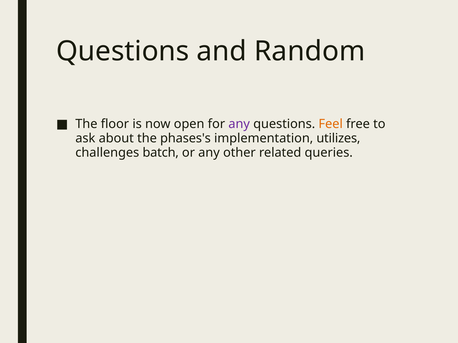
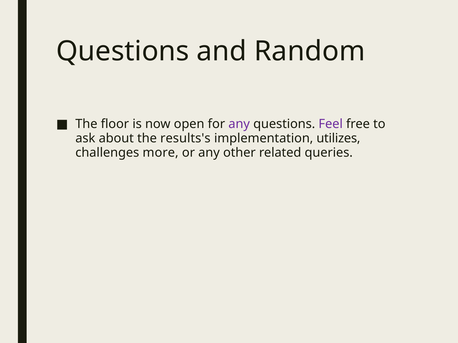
Feel colour: orange -> purple (331, 124)
phases's: phases's -> results's (185, 138)
batch: batch -> more (161, 153)
